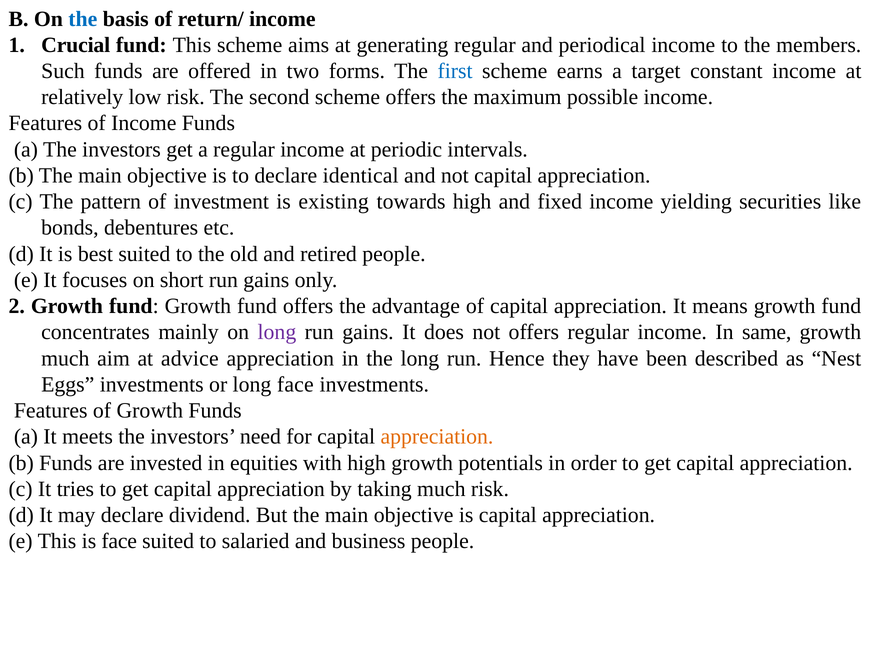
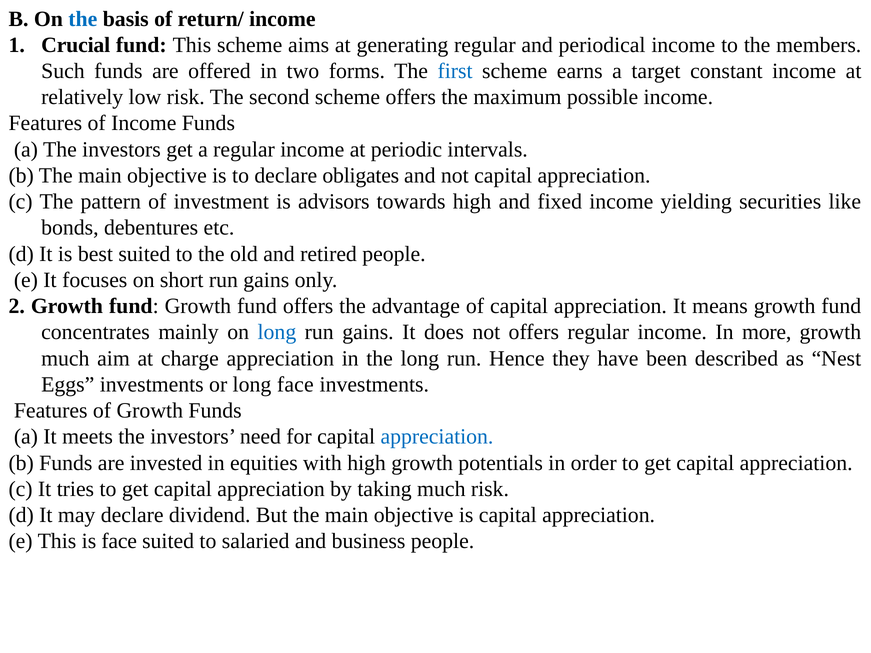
identical: identical -> obligates (361, 176)
existing: existing -> advisors (334, 202)
long colour: purple -> blue (277, 332)
same: same -> more (767, 332)
advice: advice -> charge (190, 359)
appreciation colour: orange -> blue (437, 437)
